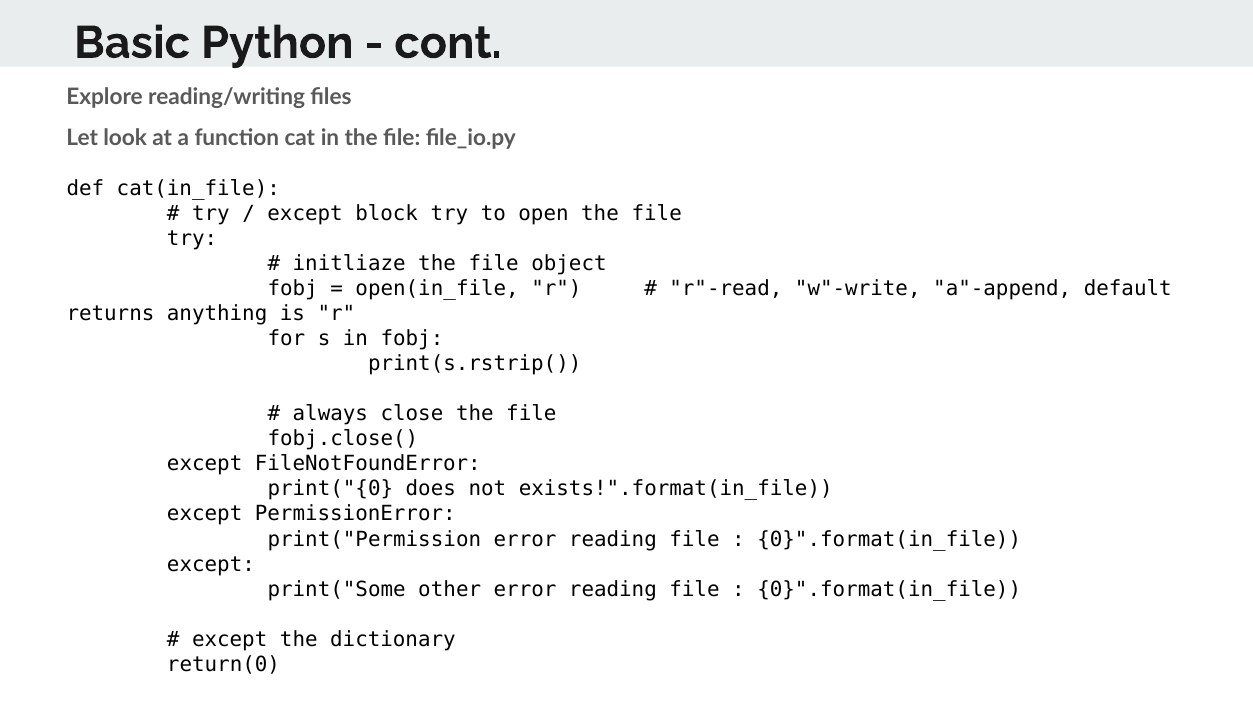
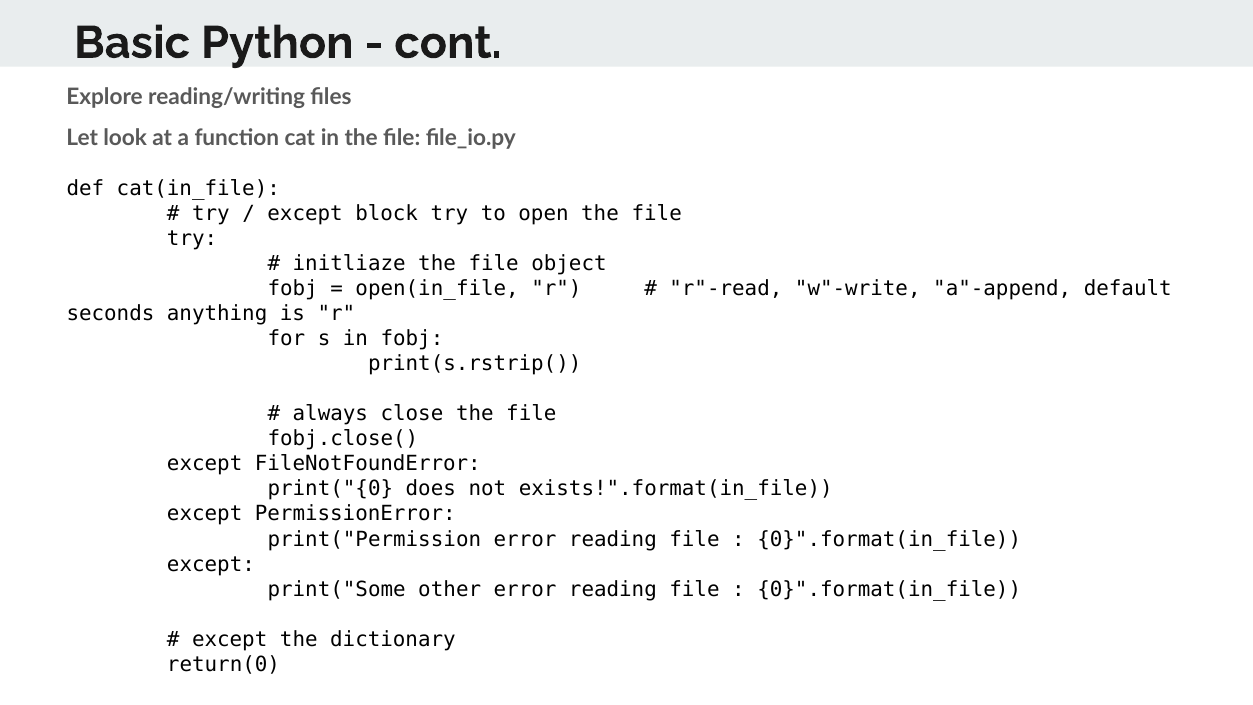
returns: returns -> seconds (110, 313)
